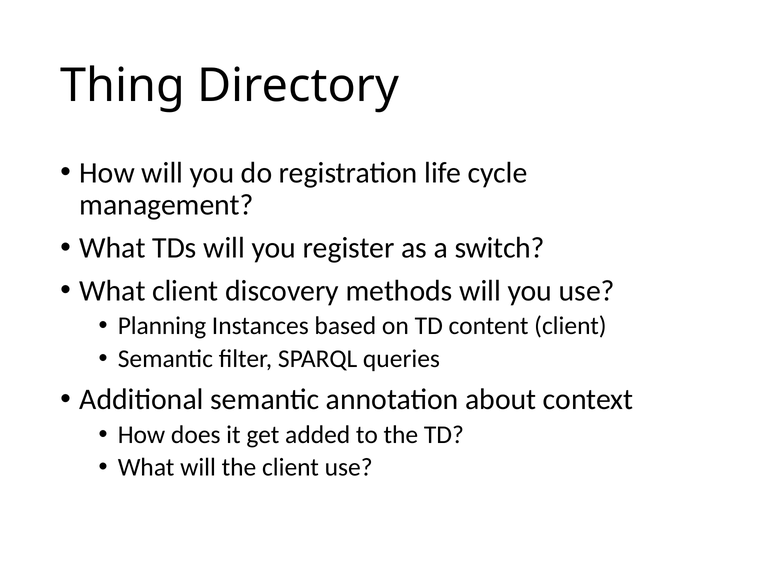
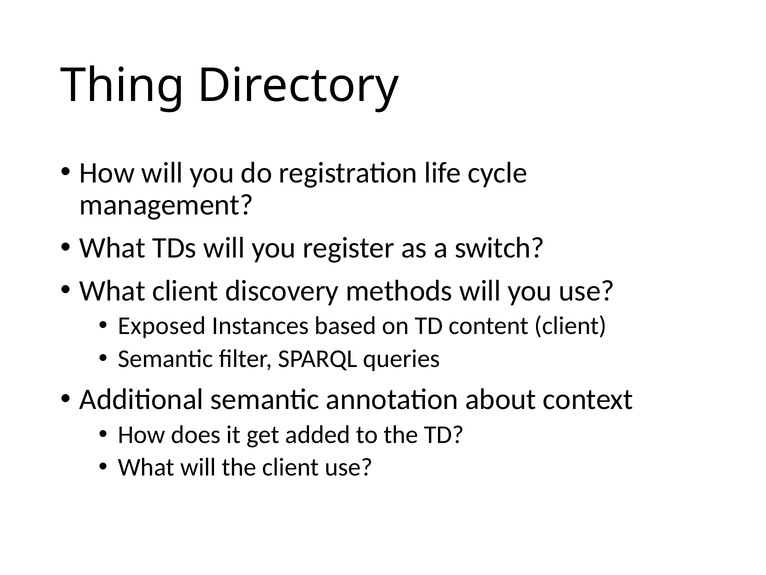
Planning: Planning -> Exposed (162, 326)
